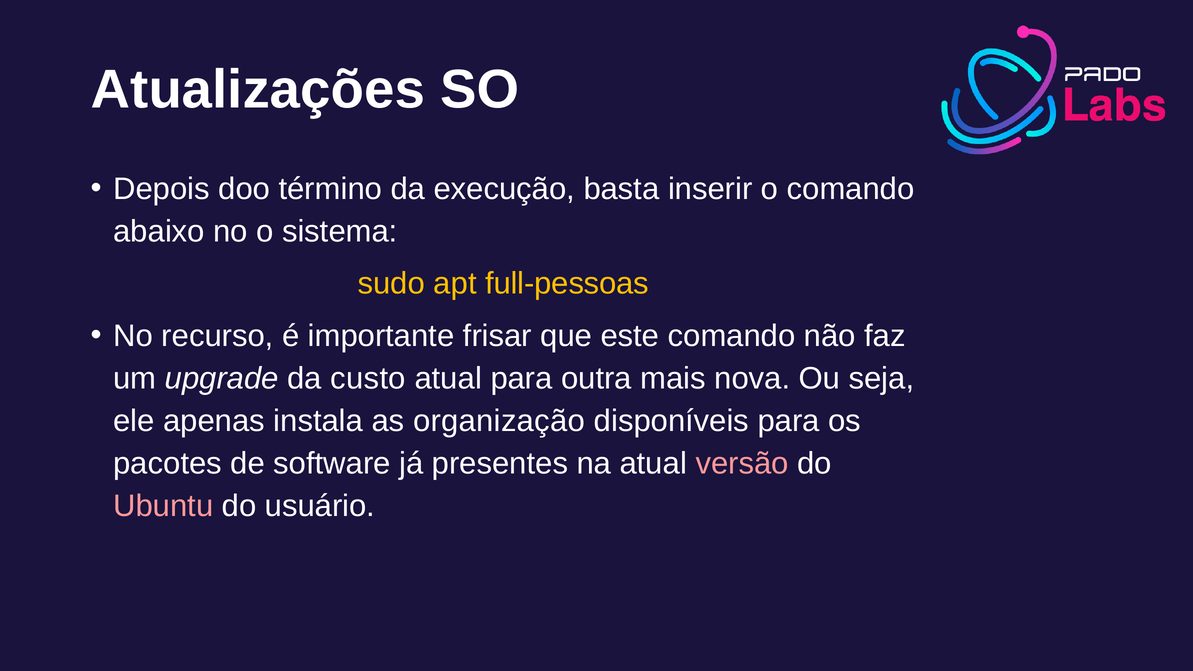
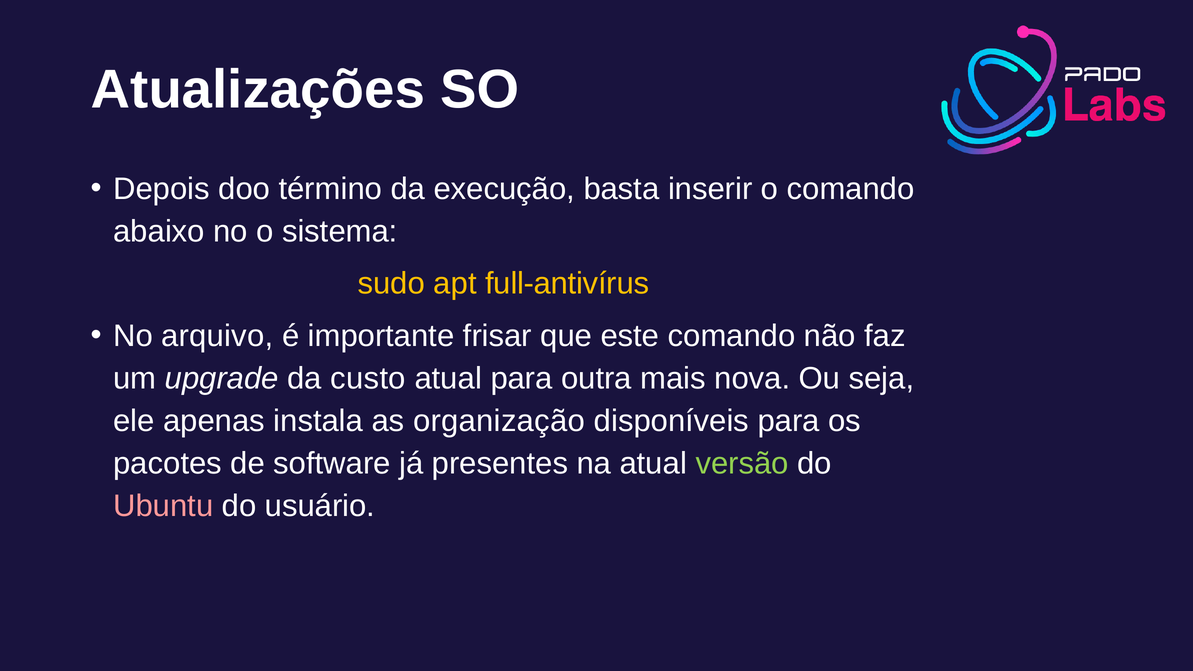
full-pessoas: full-pessoas -> full-antivírus (567, 284)
recurso: recurso -> arquivo (217, 336)
versão colour: pink -> light green (742, 464)
